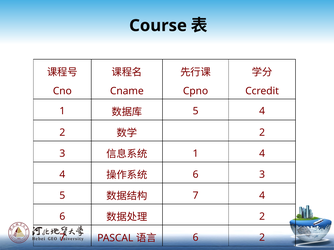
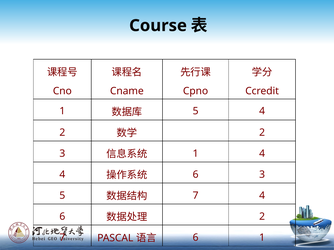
6 2: 2 -> 1 (262, 238)
